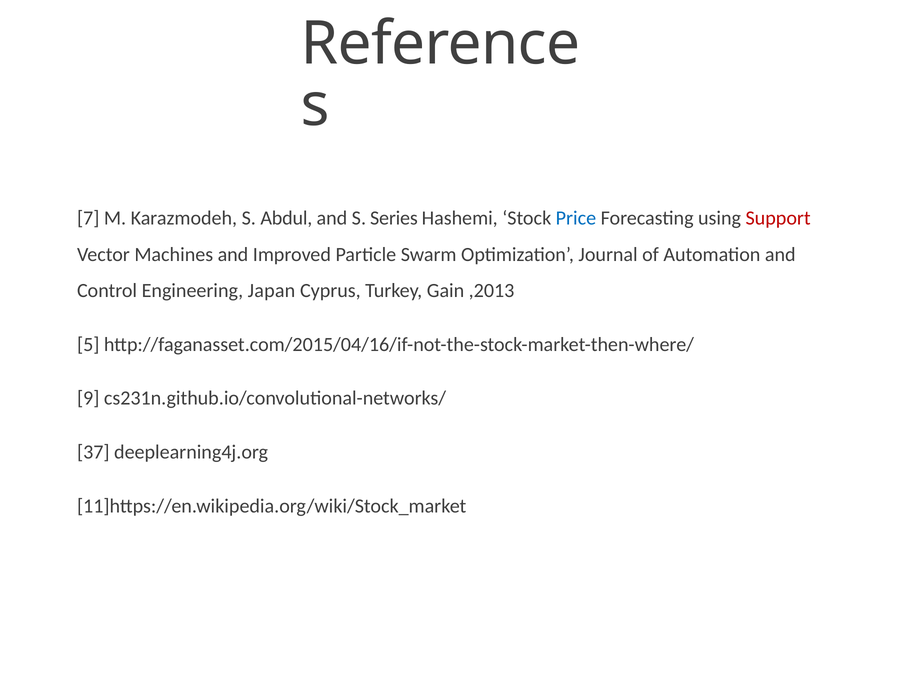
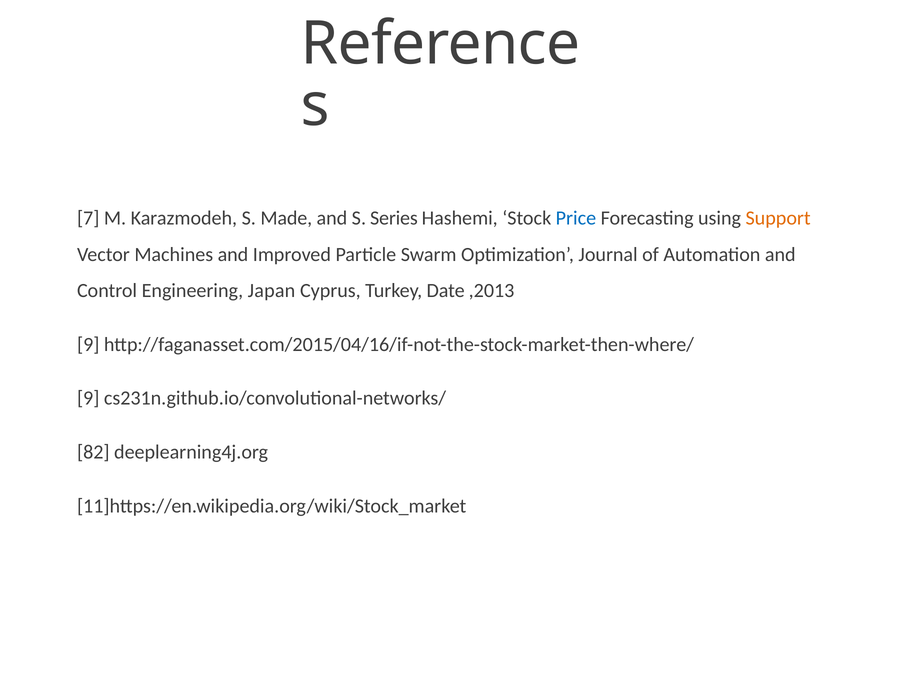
Abdul: Abdul -> Made (286, 218)
Support colour: red -> orange (778, 218)
Gain: Gain -> Date (446, 290)
5: 5 -> 9 (88, 344)
37: 37 -> 82 (93, 452)
